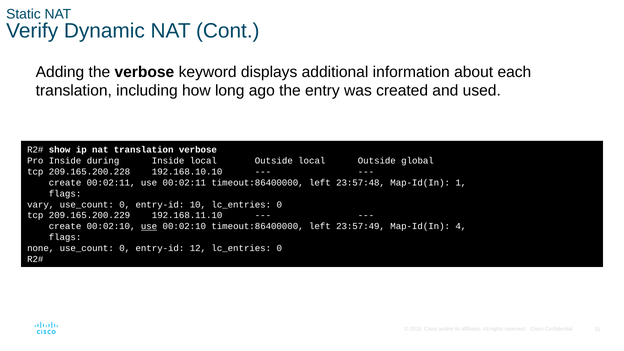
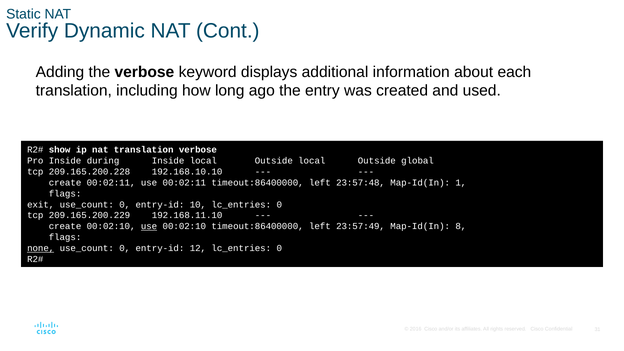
vary: vary -> exit (41, 205)
4: 4 -> 8 (461, 226)
none underline: none -> present (41, 248)
